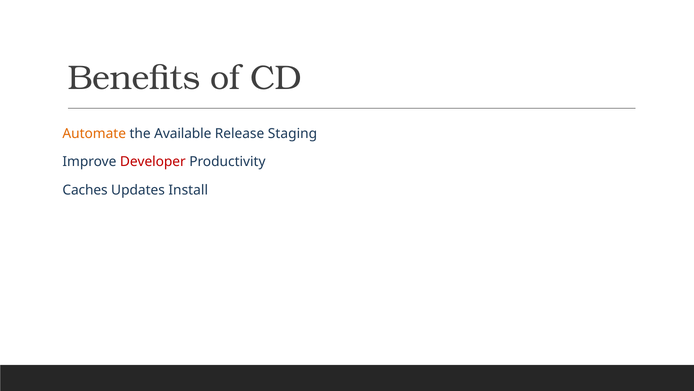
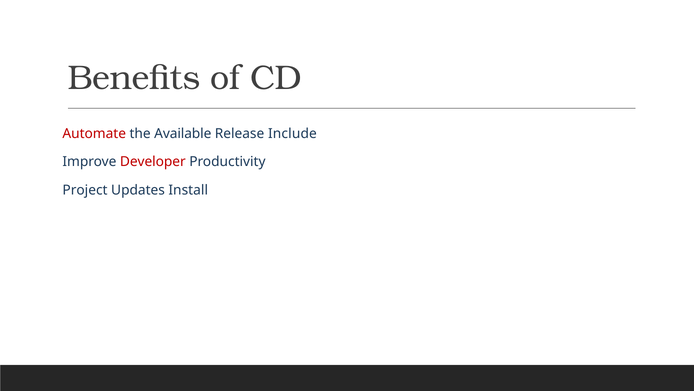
Automate colour: orange -> red (94, 133)
Staging: Staging -> Include (292, 133)
Caches: Caches -> Project (85, 190)
